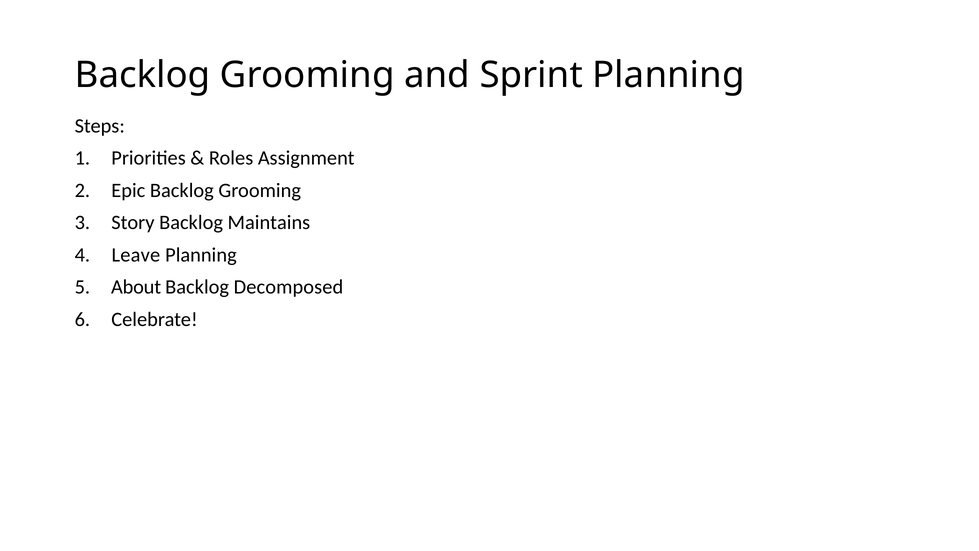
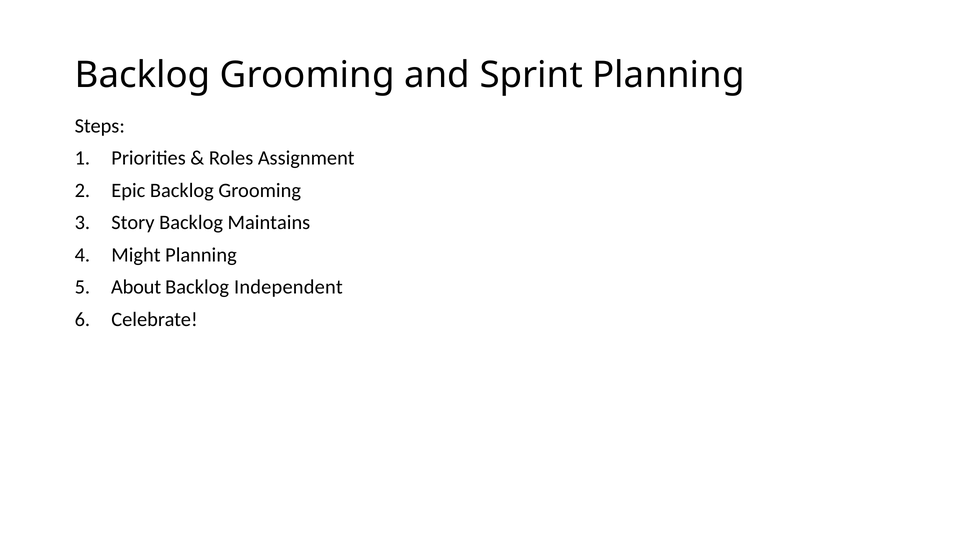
Leave: Leave -> Might (136, 255)
Decomposed: Decomposed -> Independent (288, 287)
